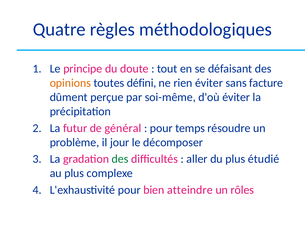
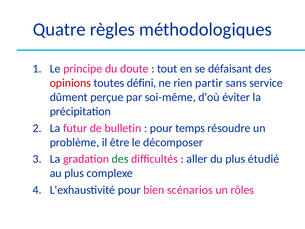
opinions colour: orange -> red (70, 83)
rien éviter: éviter -> partir (209, 83)
facture: facture -> service (266, 83)
général: général -> bulletin (123, 128)
jour: jour -> être (120, 142)
atteindre: atteindre -> scénarios (190, 190)
